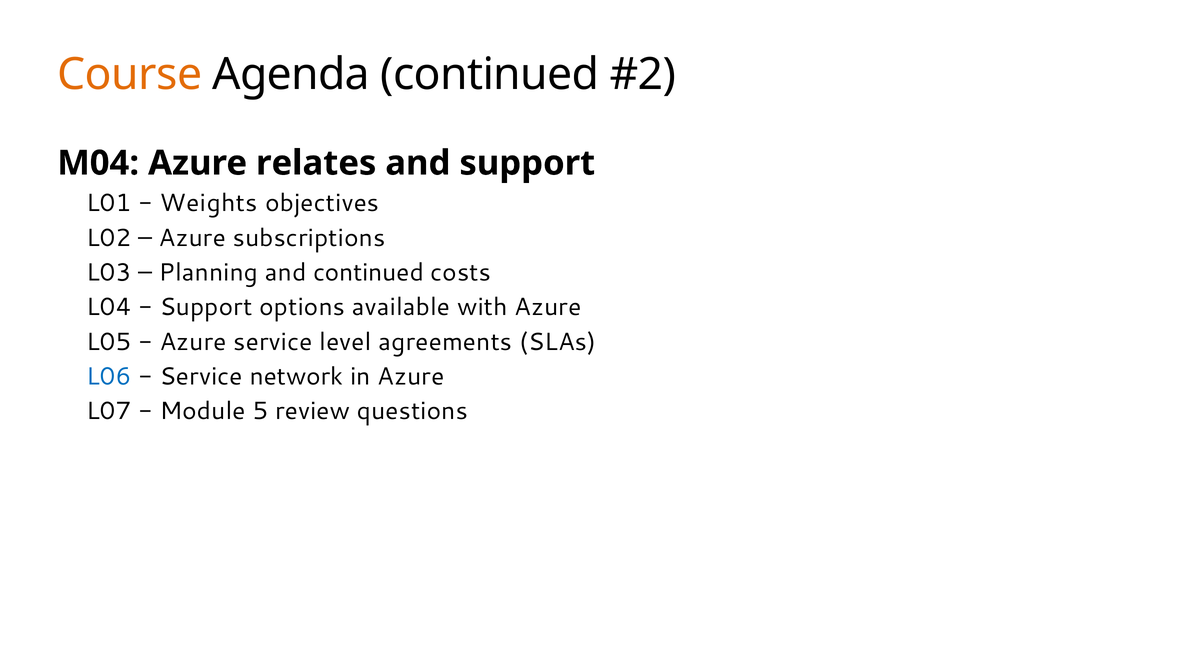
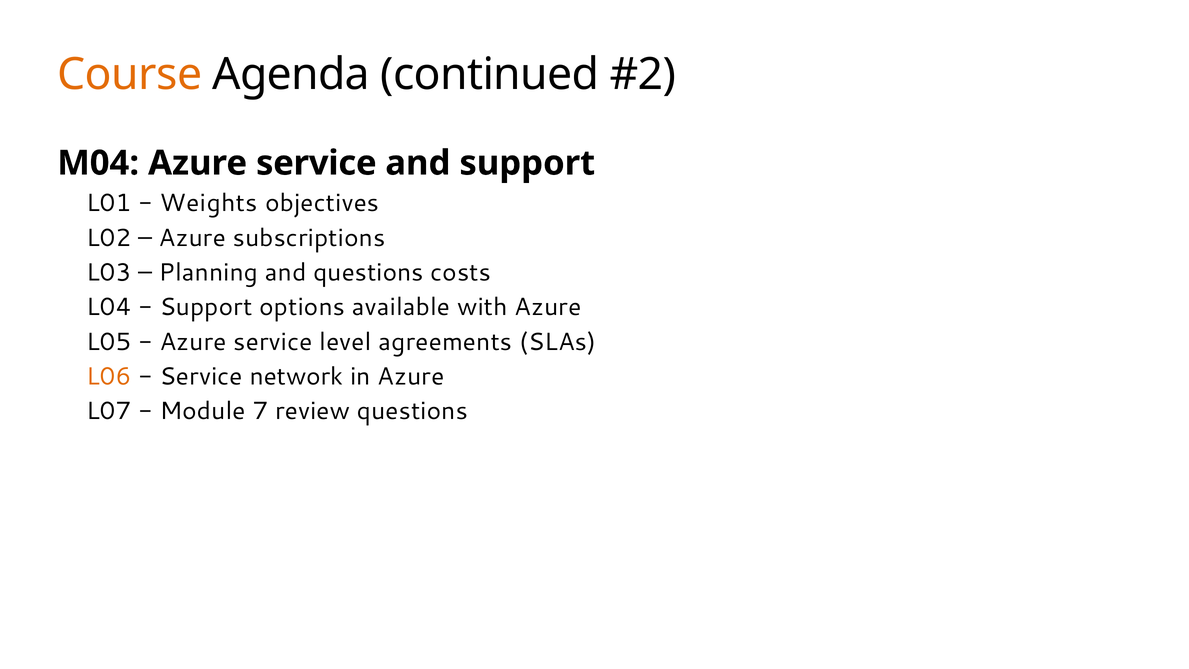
M04 Azure relates: relates -> service (316, 163)
and continued: continued -> questions (368, 272)
L06 colour: blue -> orange (109, 376)
5: 5 -> 7 (260, 411)
